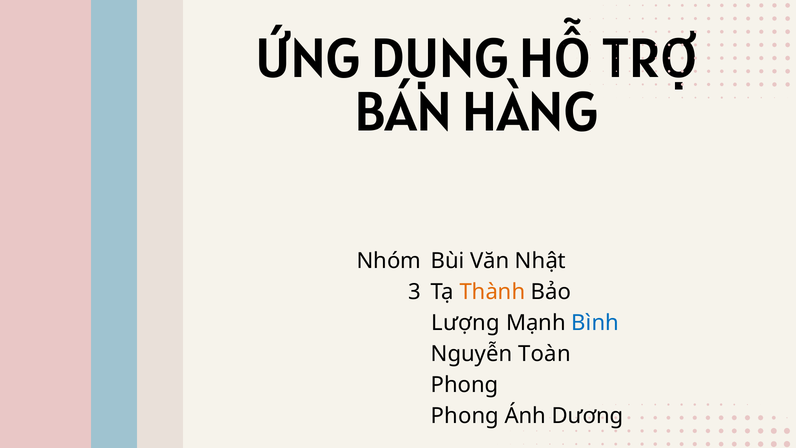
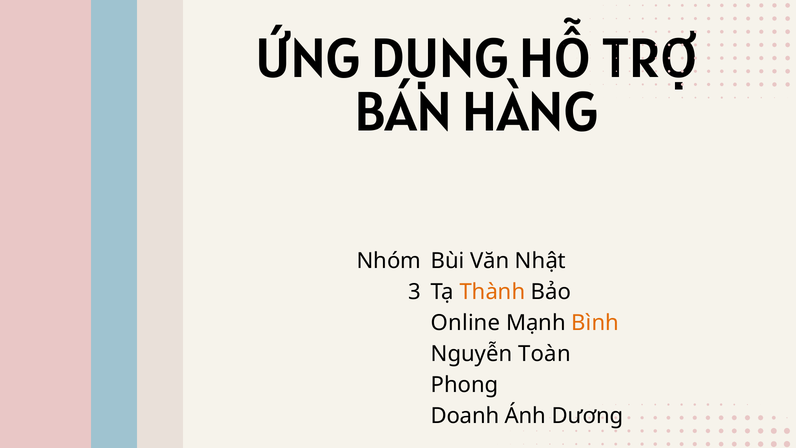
Lượng: Lượng -> Online (466, 323)
Bình colour: blue -> orange (595, 323)
Phong: Phong -> Doanh (465, 416)
